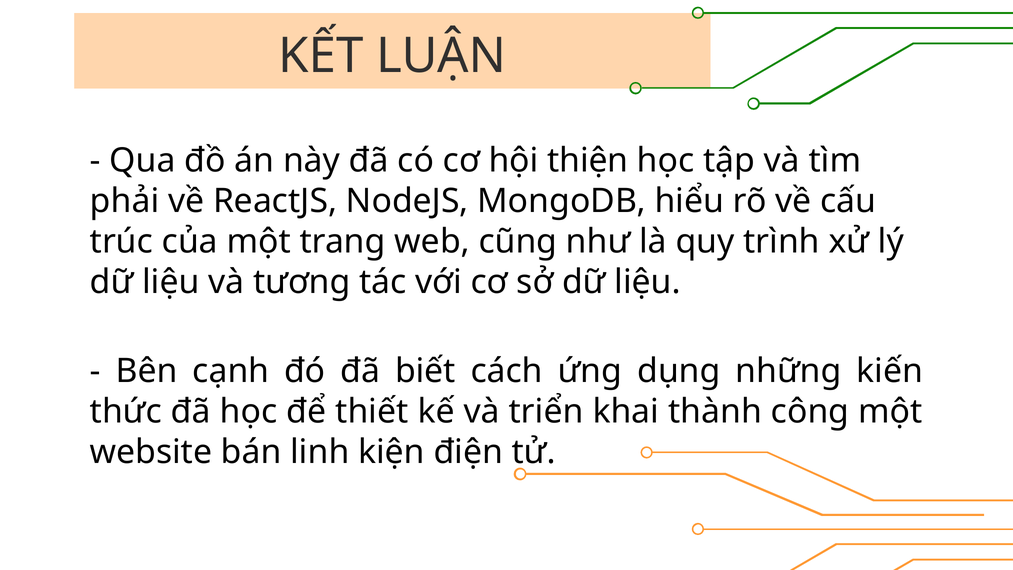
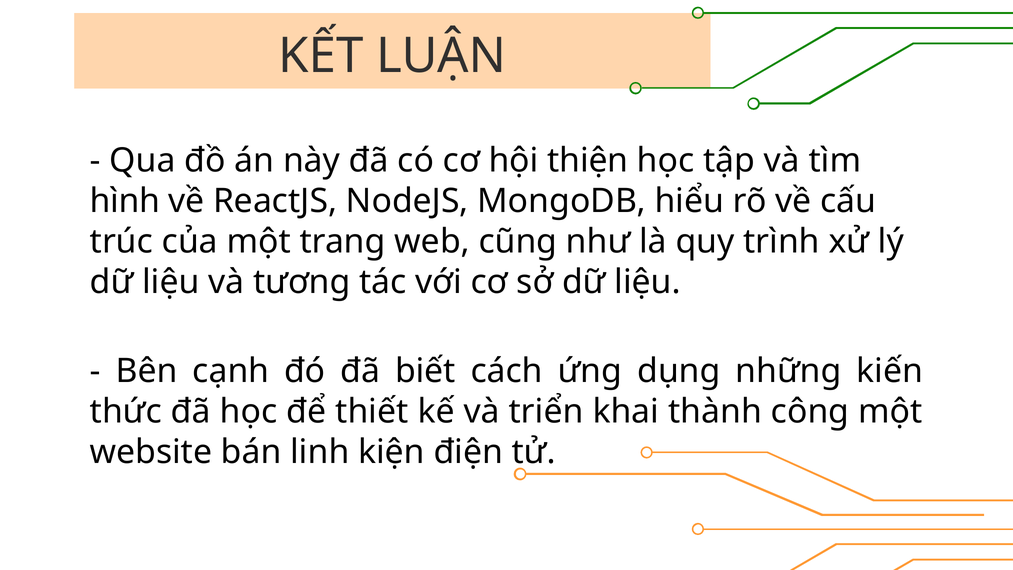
phải: phải -> hình (125, 201)
